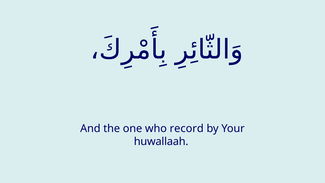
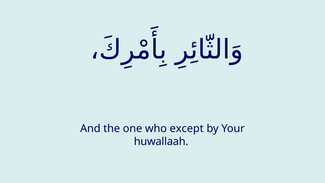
record: record -> except (187, 128)
